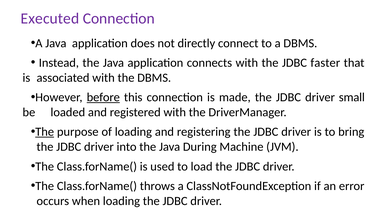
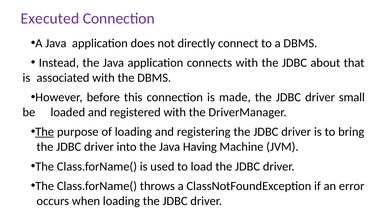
faster: faster -> about (325, 63)
before underline: present -> none (103, 97)
During: During -> Having (200, 147)
